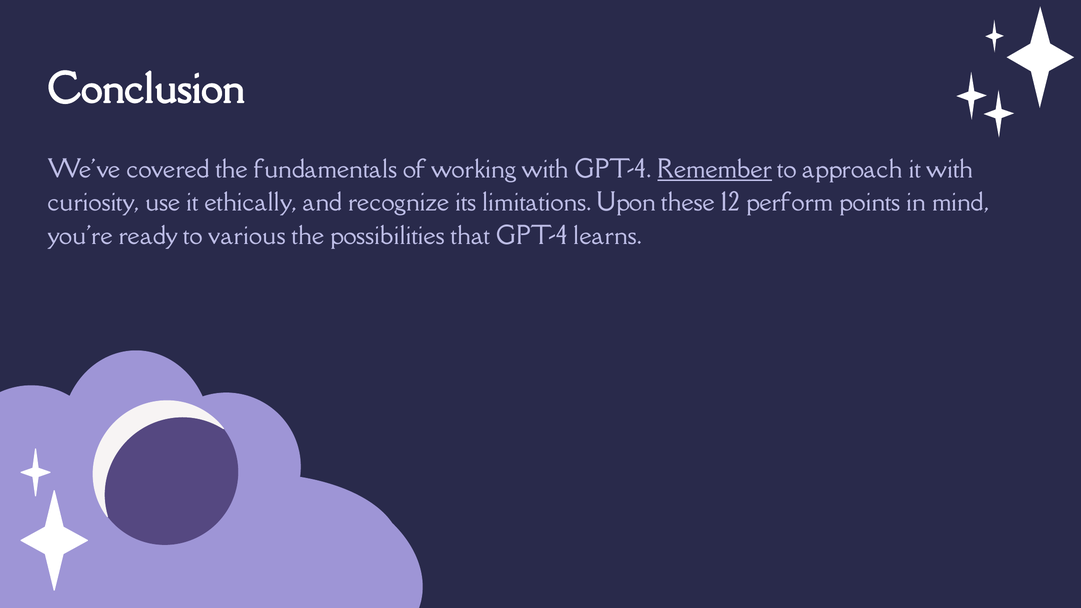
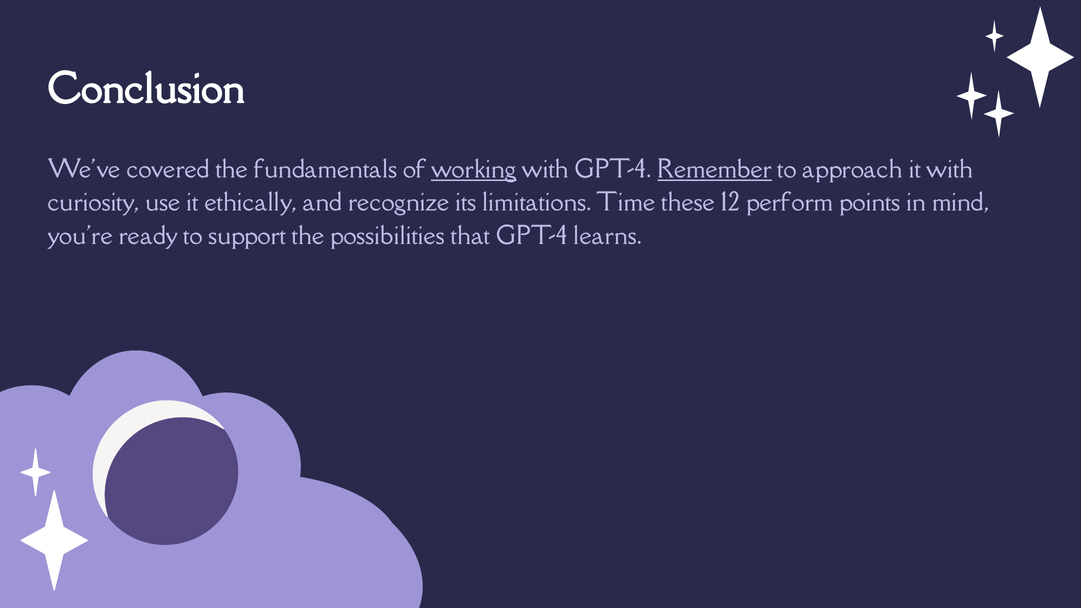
working underline: none -> present (474, 170)
Upon: Upon -> Time (626, 203)
various: various -> support (247, 236)
